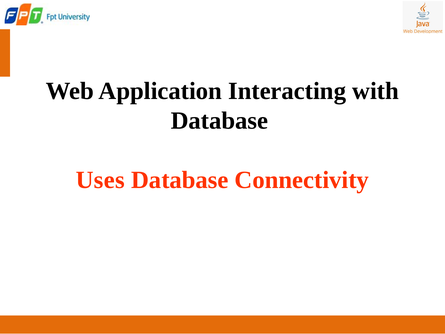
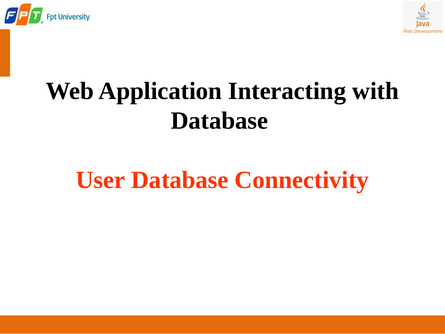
Uses: Uses -> User (100, 180)
